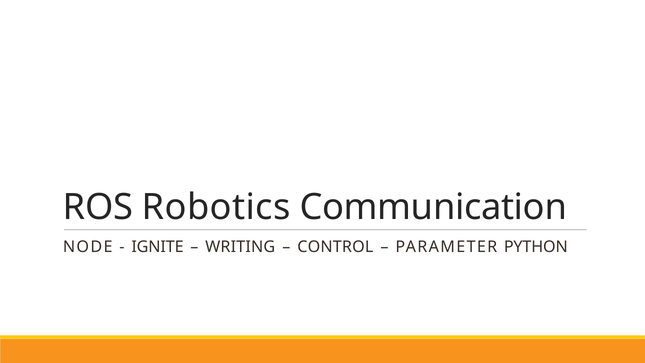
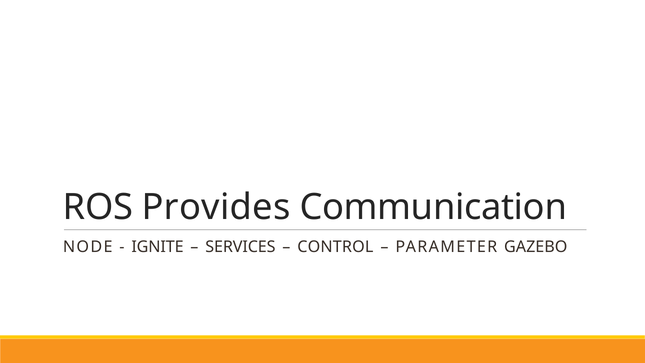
Robotics: Robotics -> Provides (216, 207)
WRITING: WRITING -> SERVICES (240, 247)
PYTHON: PYTHON -> GAZEBO (536, 247)
